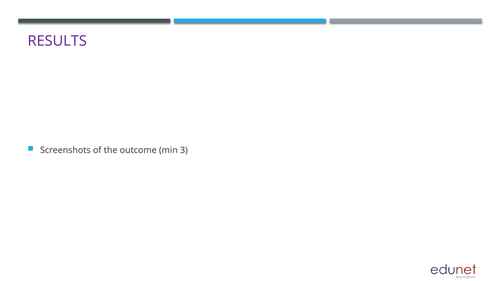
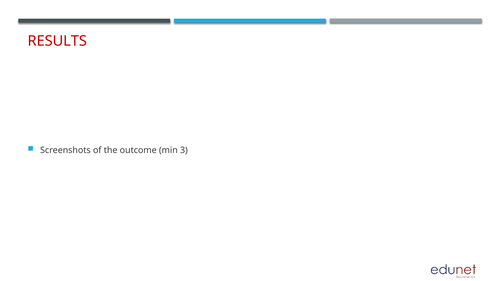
RESULTS colour: purple -> red (57, 41)
